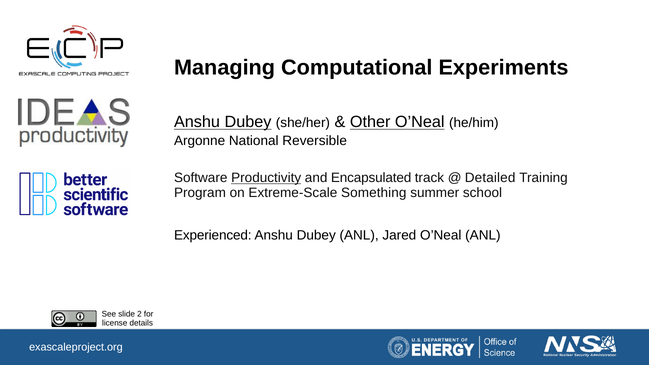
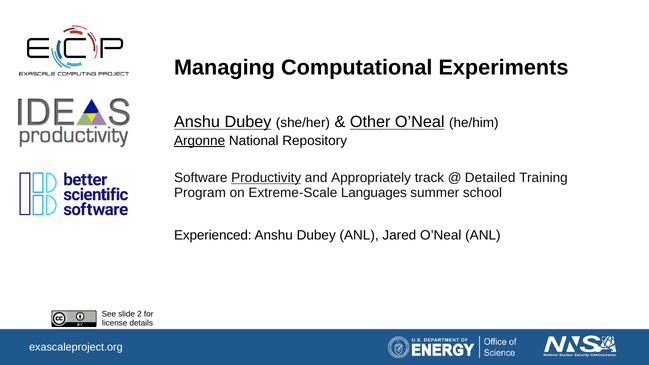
Argonne underline: none -> present (200, 141)
Reversible: Reversible -> Repository (315, 141)
Encapsulated: Encapsulated -> Appropriately (371, 178)
Something: Something -> Languages (374, 193)
